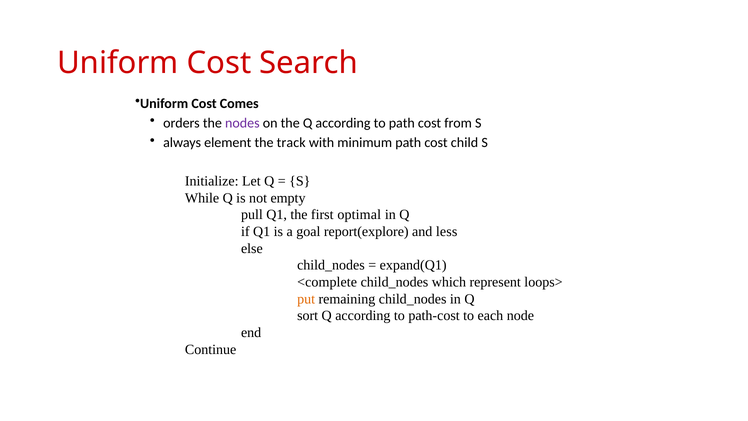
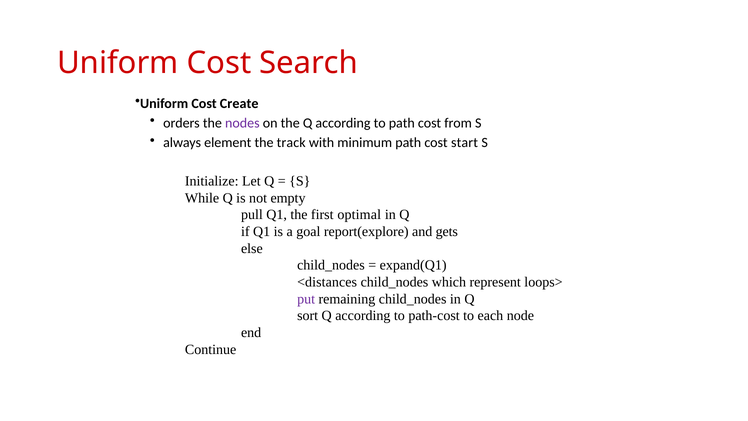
Comes: Comes -> Create (239, 103)
child: child -> start (465, 143)
less: less -> gets (447, 231)
<complete: <complete -> <distances (327, 282)
put colour: orange -> purple (306, 299)
